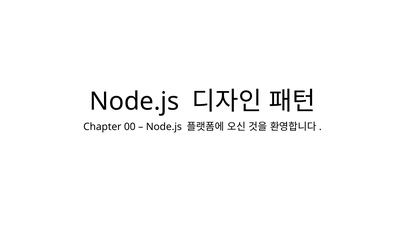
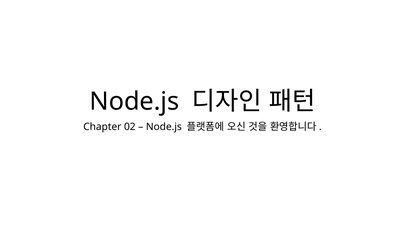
00: 00 -> 02 (130, 127)
